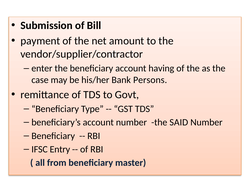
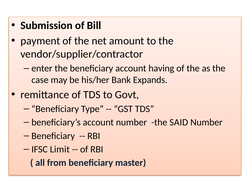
Persons: Persons -> Expands (150, 80)
Entry: Entry -> Limit (60, 149)
